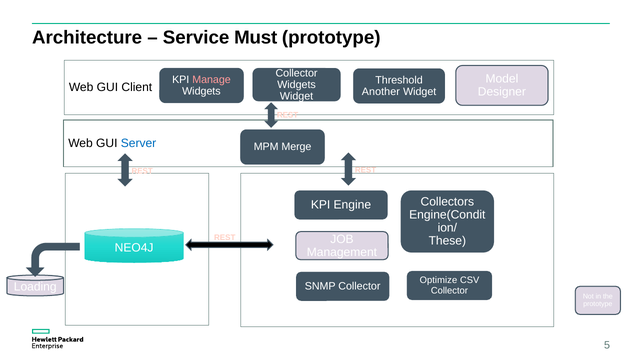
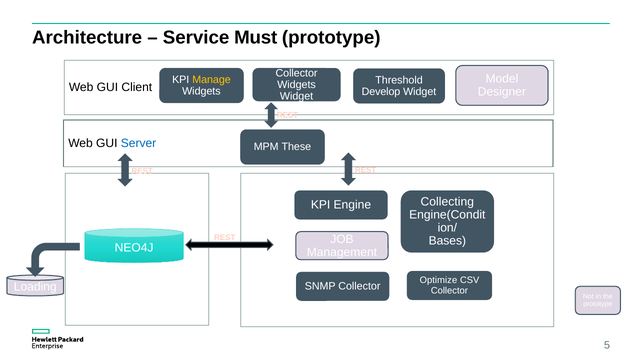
Manage colour: pink -> yellow (212, 80)
Another: Another -> Develop (381, 92)
Merge: Merge -> These (296, 147)
Collectors: Collectors -> Collecting (447, 202)
These: These -> Bases (447, 241)
